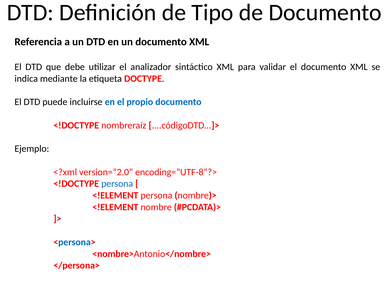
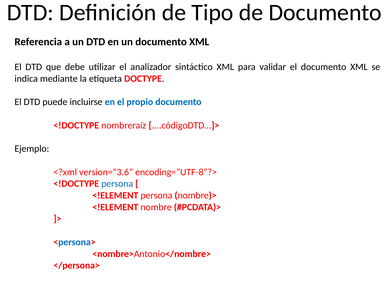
version=”2.0: version=”2.0 -> version=”3.6 (106, 172)
